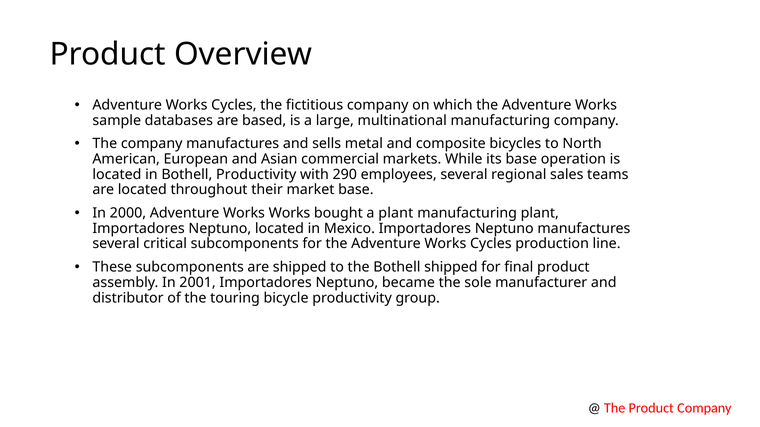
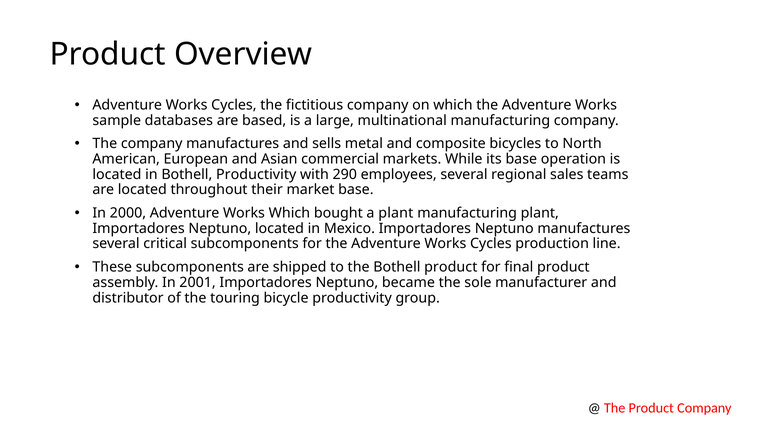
Works Works: Works -> Which (289, 213)
Bothell shipped: shipped -> product (451, 267)
